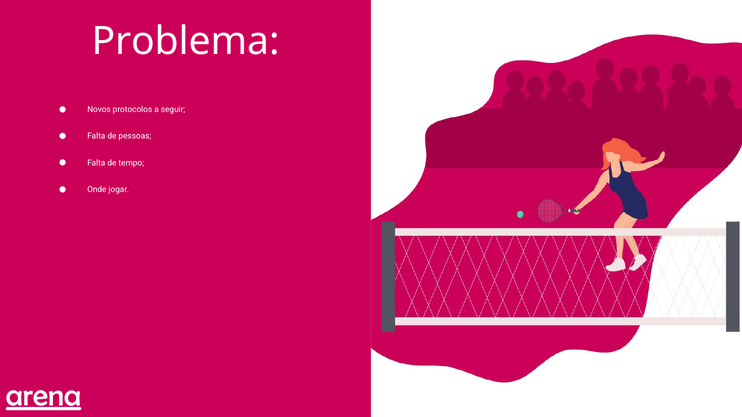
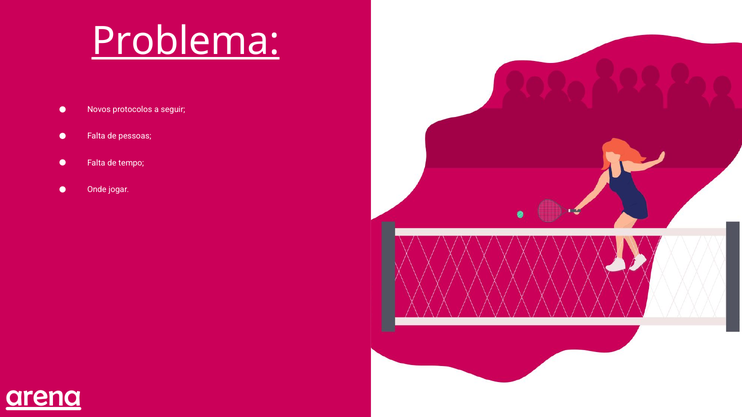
Problema underline: none -> present (186, 41)
